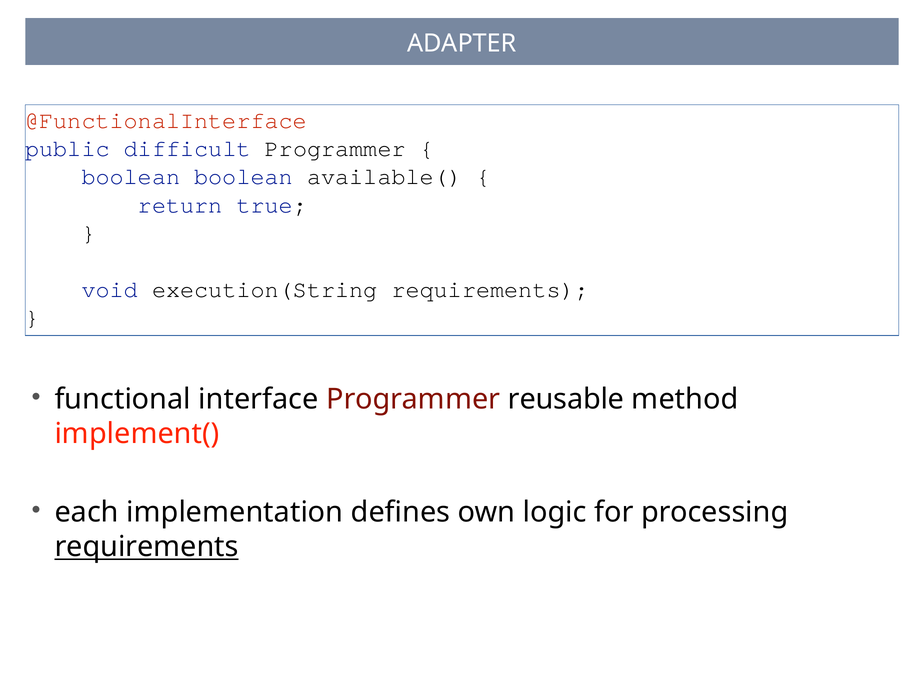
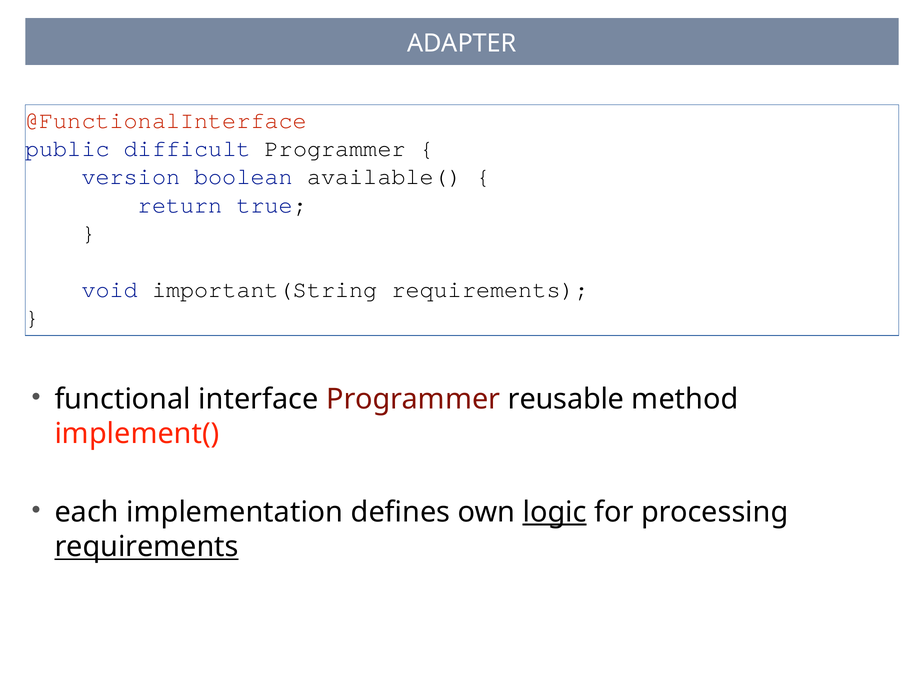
boolean: boolean -> version (131, 177)
execution(String: execution(String -> important(String (265, 289)
logic underline: none -> present (555, 512)
